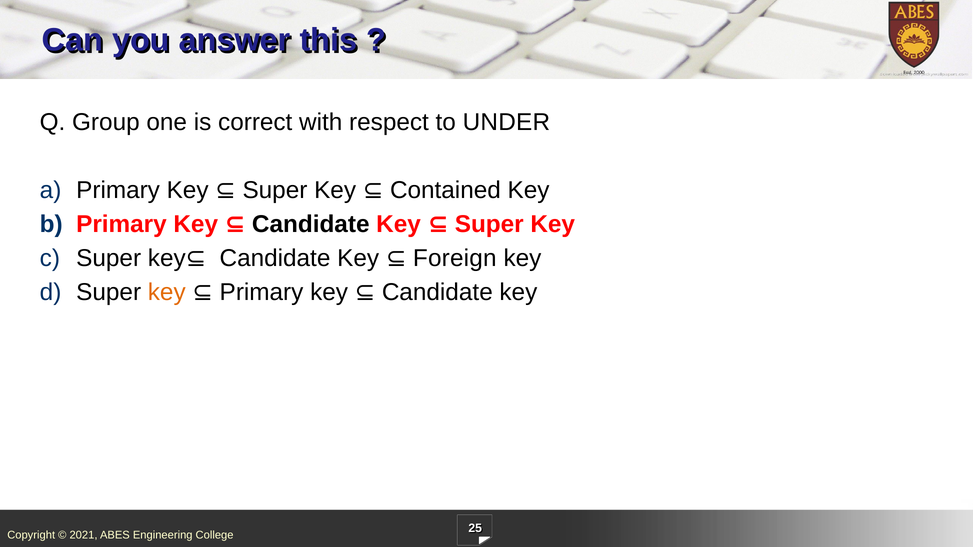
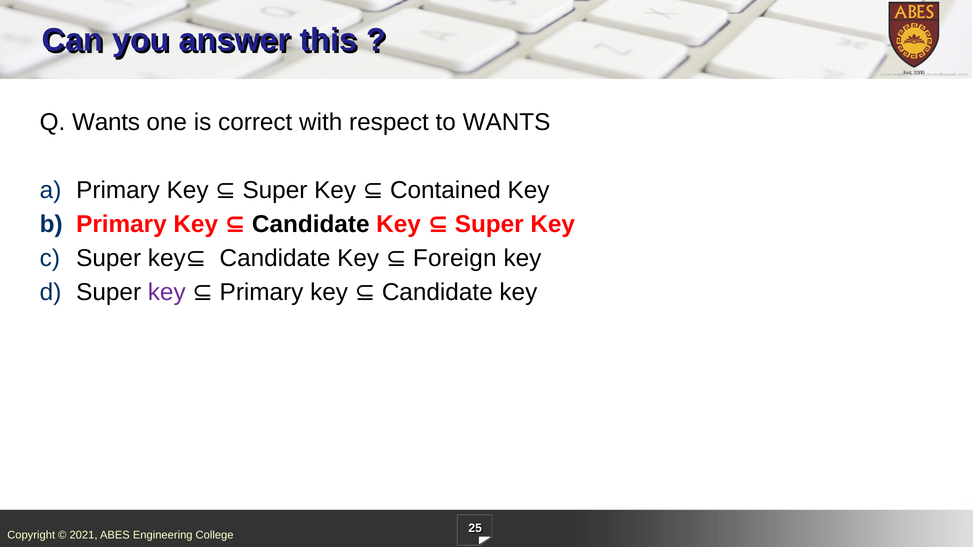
Q Group: Group -> Wants (106, 122)
to UNDER: UNDER -> WANTS (507, 122)
key colour: orange -> purple (167, 293)
